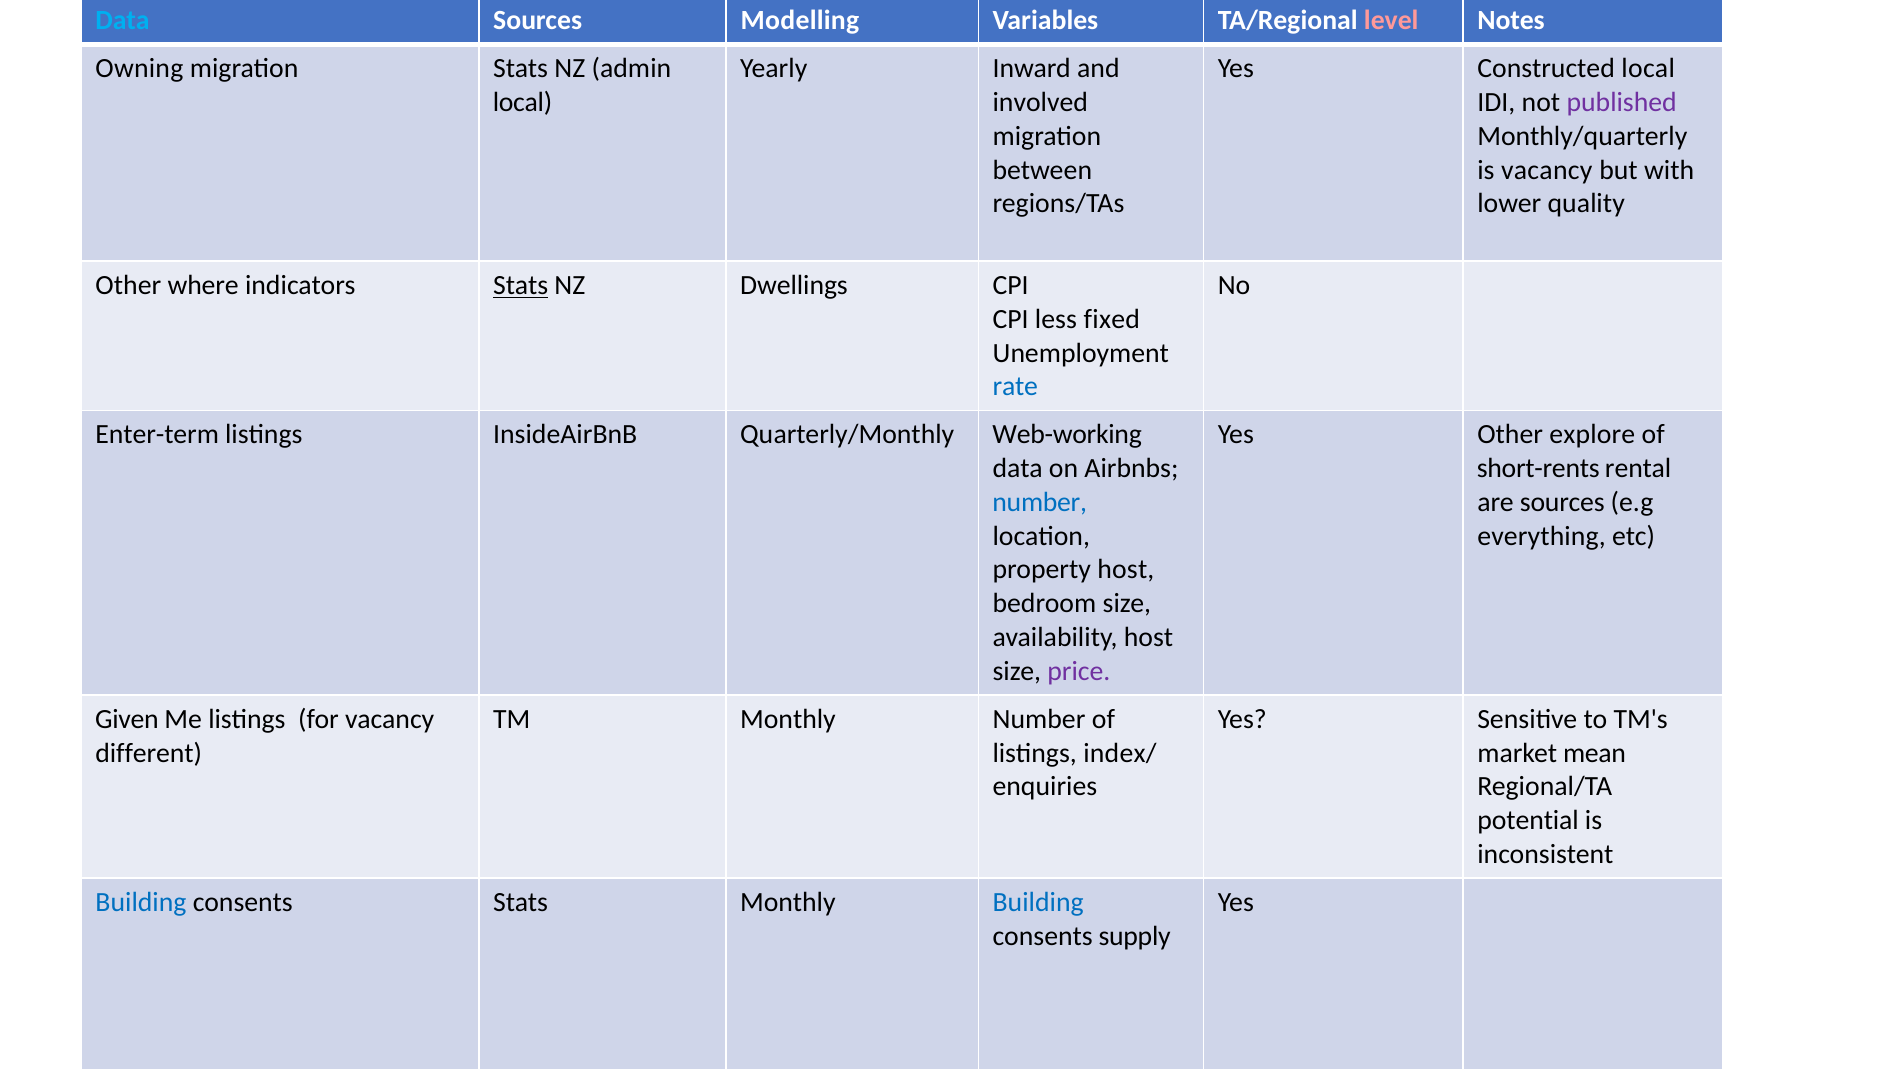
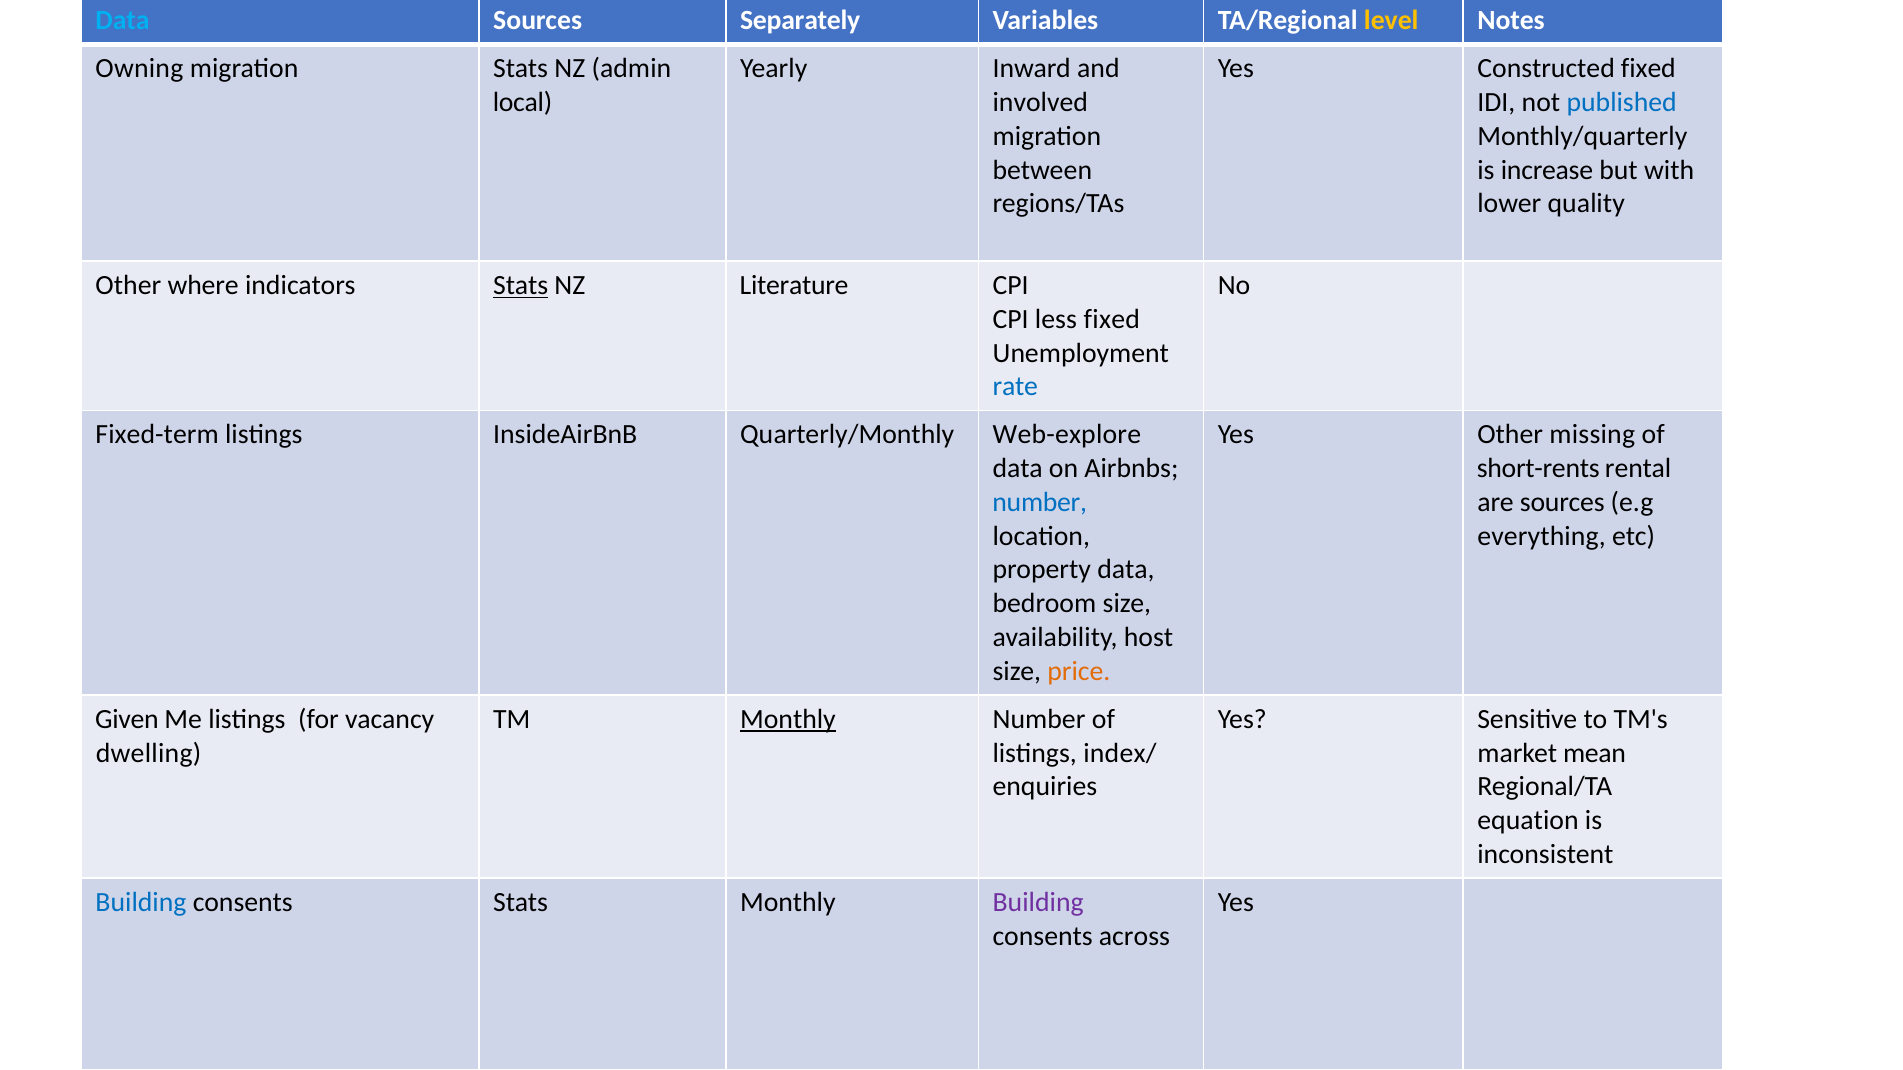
Modelling: Modelling -> Separately (800, 21)
level colour: pink -> yellow (1391, 21)
Constructed local: local -> fixed (1648, 69)
published colour: purple -> blue (1622, 102)
is vacancy: vacancy -> increase (1547, 170)
Dwellings: Dwellings -> Literature (794, 286)
Enter-term: Enter-term -> Fixed-term (157, 435)
Web-working: Web-working -> Web-explore (1067, 435)
explore: explore -> missing (1592, 435)
property host: host -> data (1126, 570)
price colour: purple -> orange (1079, 671)
Monthly underline: none -> present (788, 719)
different: different -> dwelling (149, 753)
potential: potential -> equation (1528, 821)
Building colour: blue -> purple (1038, 903)
supply: supply -> across (1134, 936)
